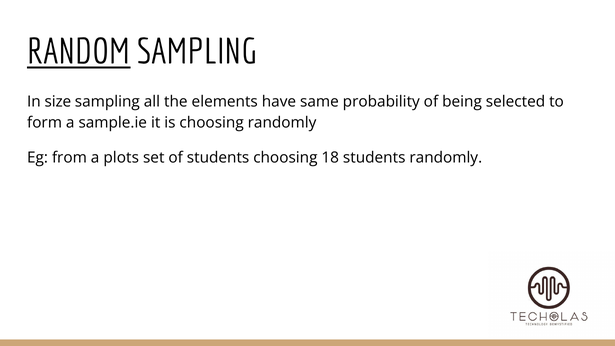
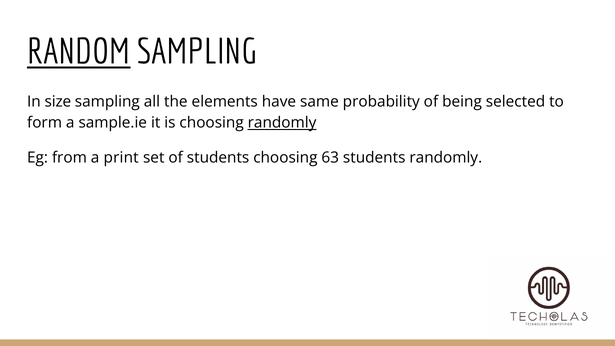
randomly underline: none -> present (282, 123)
plots: plots -> print (121, 158)
18: 18 -> 63 (330, 158)
